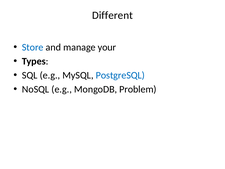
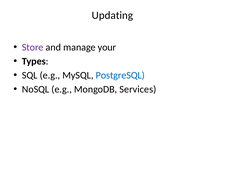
Different: Different -> Updating (112, 15)
Store colour: blue -> purple (33, 47)
Problem: Problem -> Services (138, 89)
